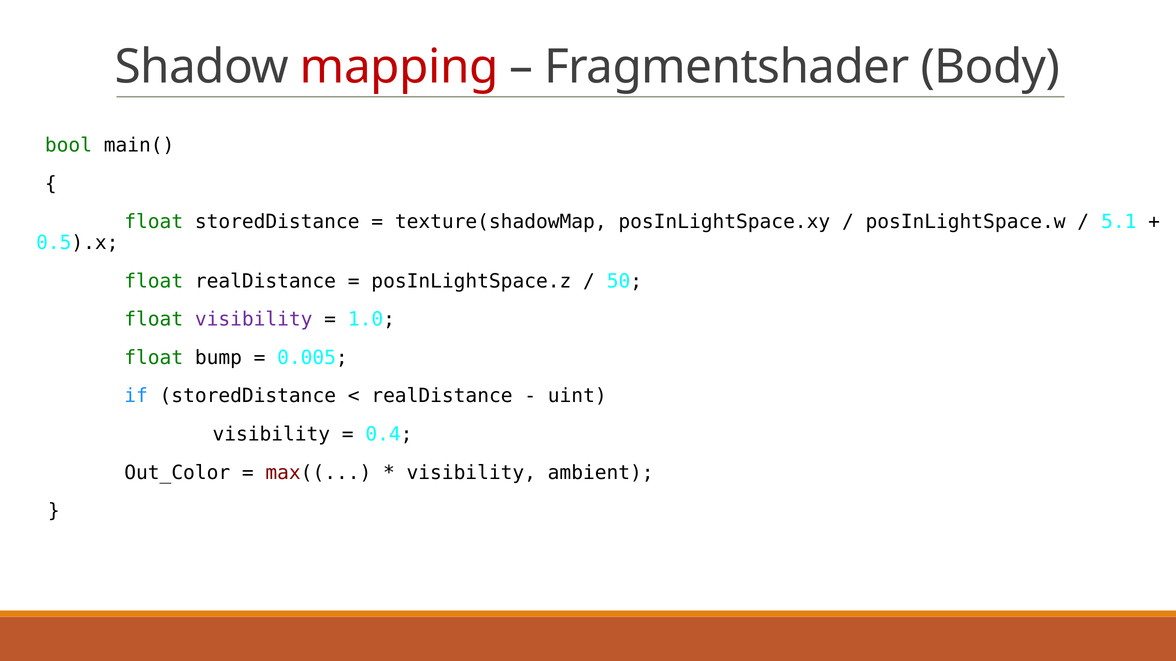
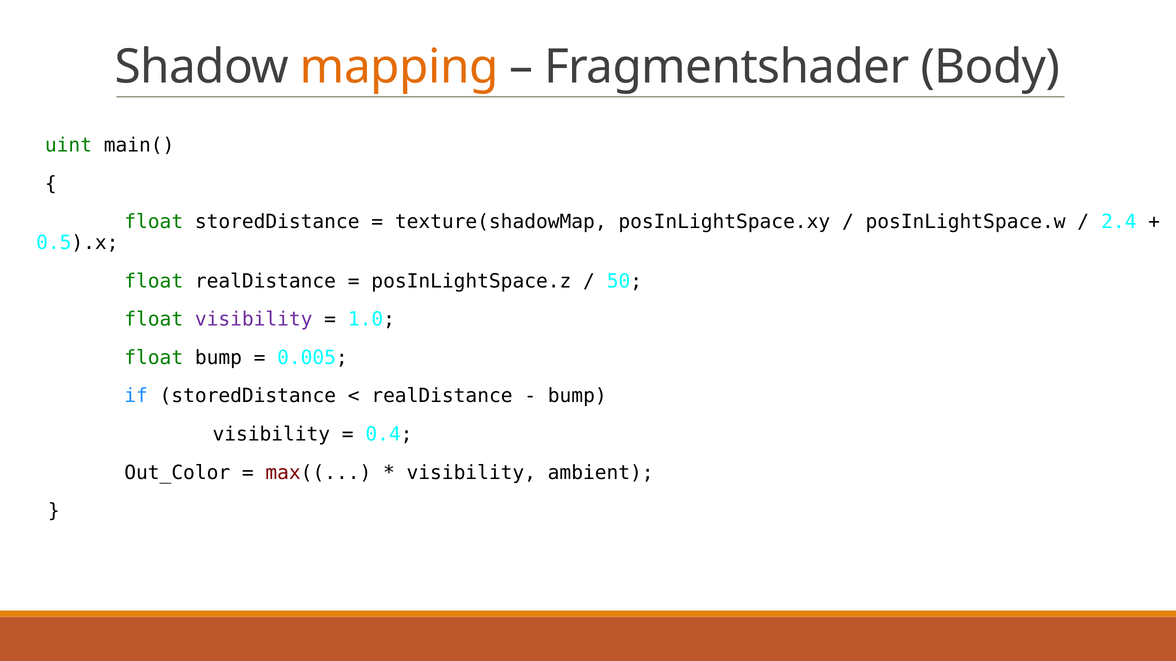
mapping colour: red -> orange (399, 67)
bool: bool -> uint (69, 145)
5.1: 5.1 -> 2.4 (1119, 222)
uint: uint -> bump (577, 396)
